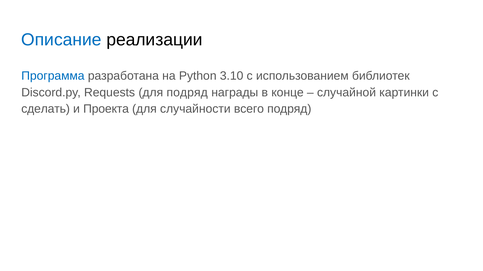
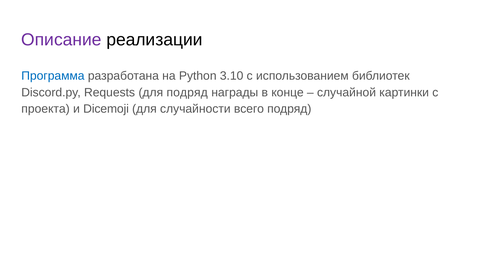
Описание colour: blue -> purple (61, 40)
сделать: сделать -> проекта (46, 109)
Проекта: Проекта -> Dicemoji (106, 109)
